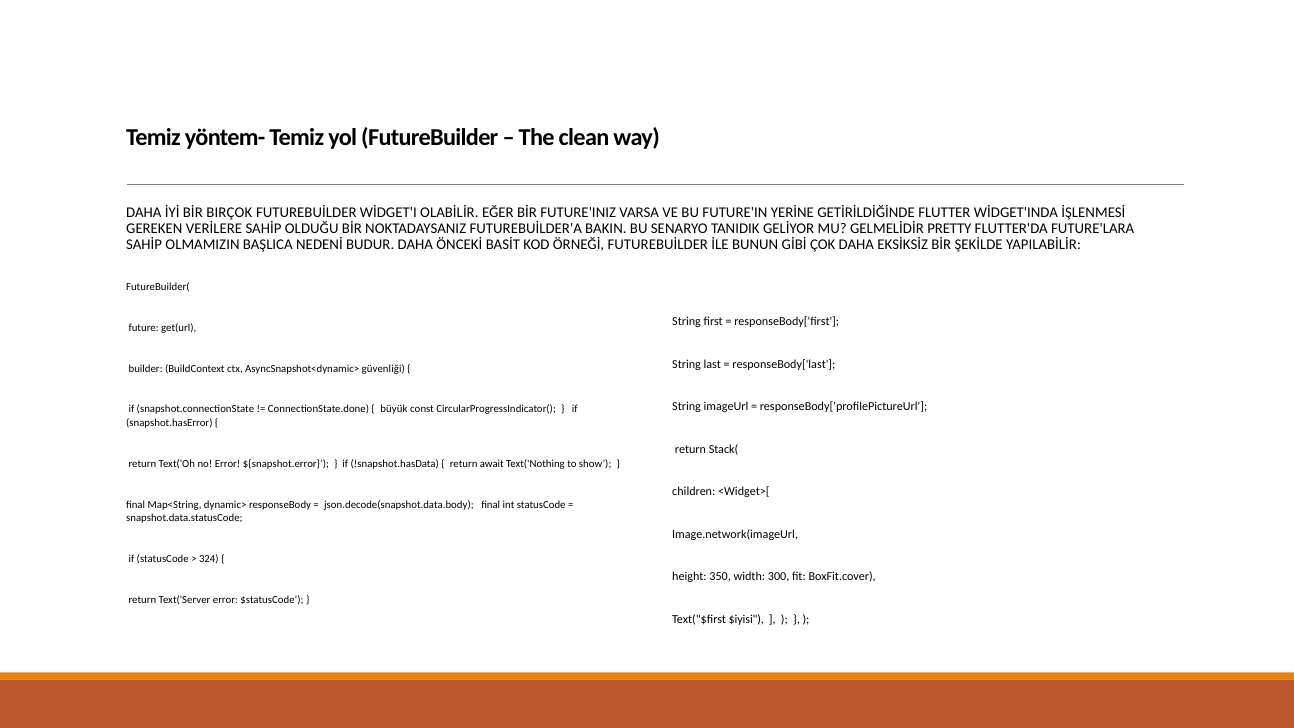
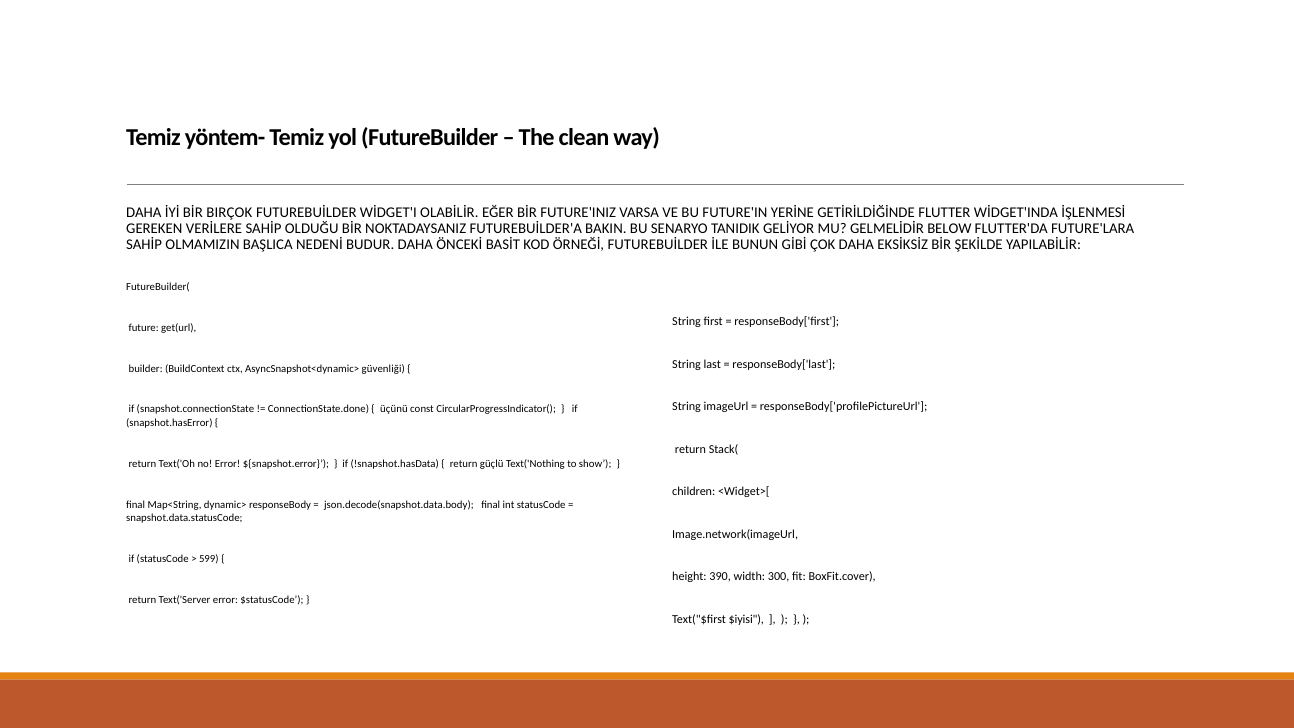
PRETTY: PRETTY -> BELOW (949, 229)
büyük: büyük -> üçünü (394, 409)
await: await -> güçlü (492, 464)
324: 324 -> 599 (209, 559)
350: 350 -> 390 (720, 577)
